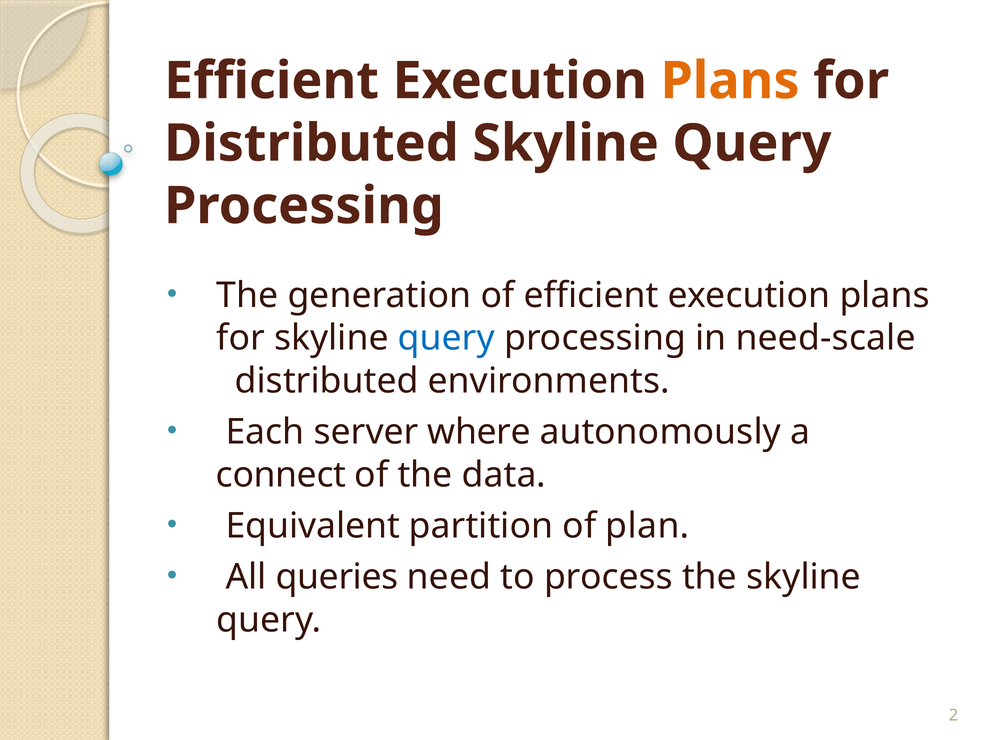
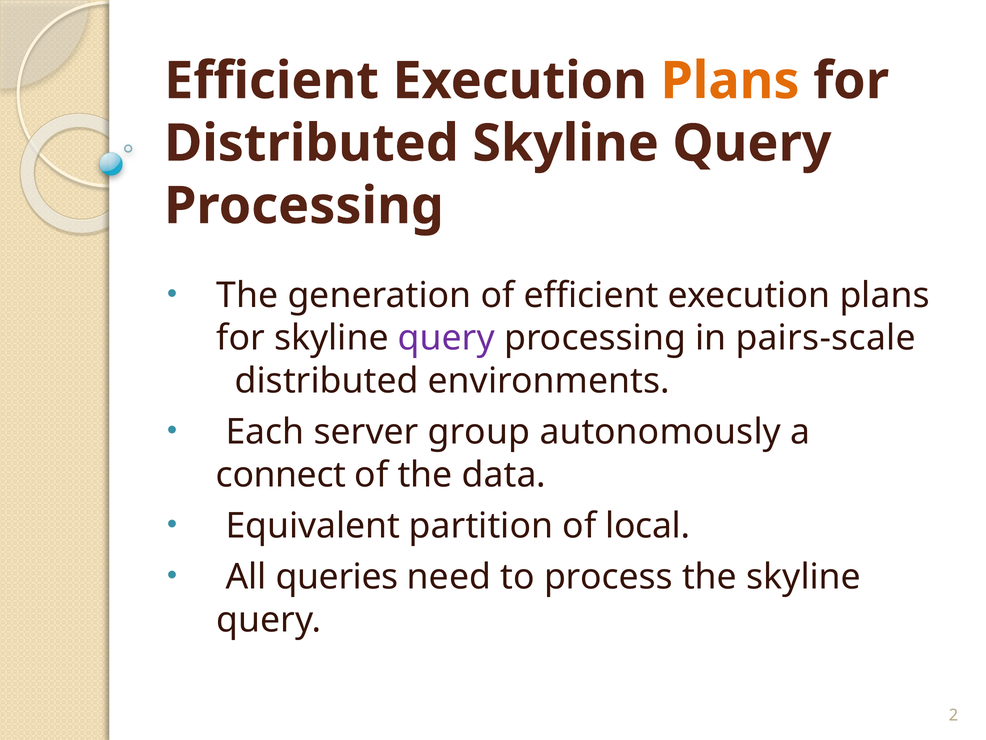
query colour: blue -> purple (446, 338)
need-scale: need-scale -> pairs-scale (826, 338)
where: where -> group (479, 432)
plan: plan -> local (648, 526)
